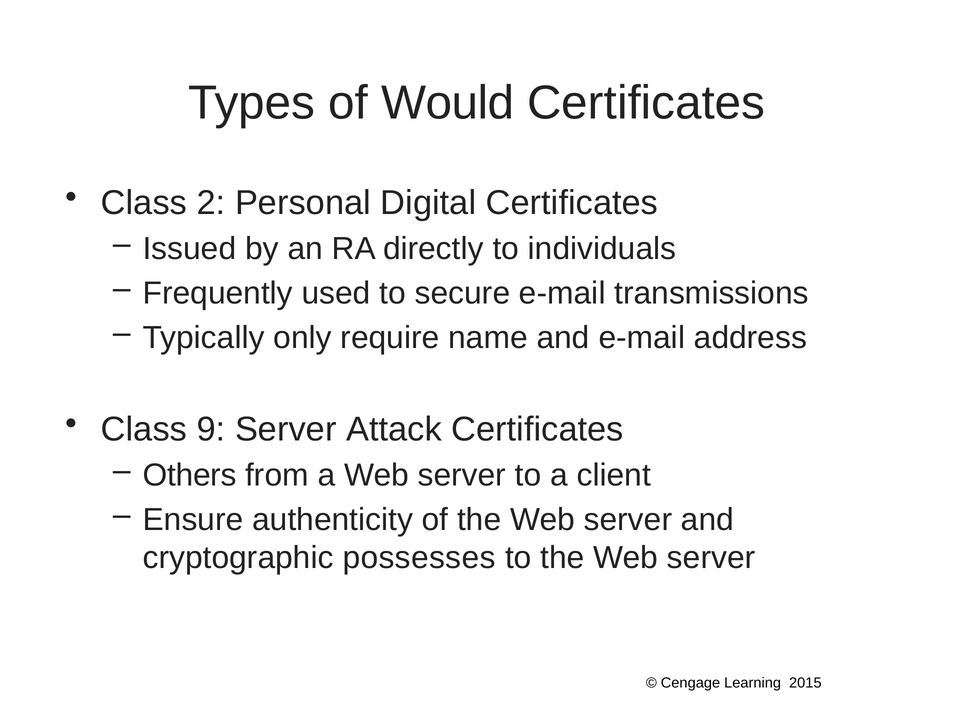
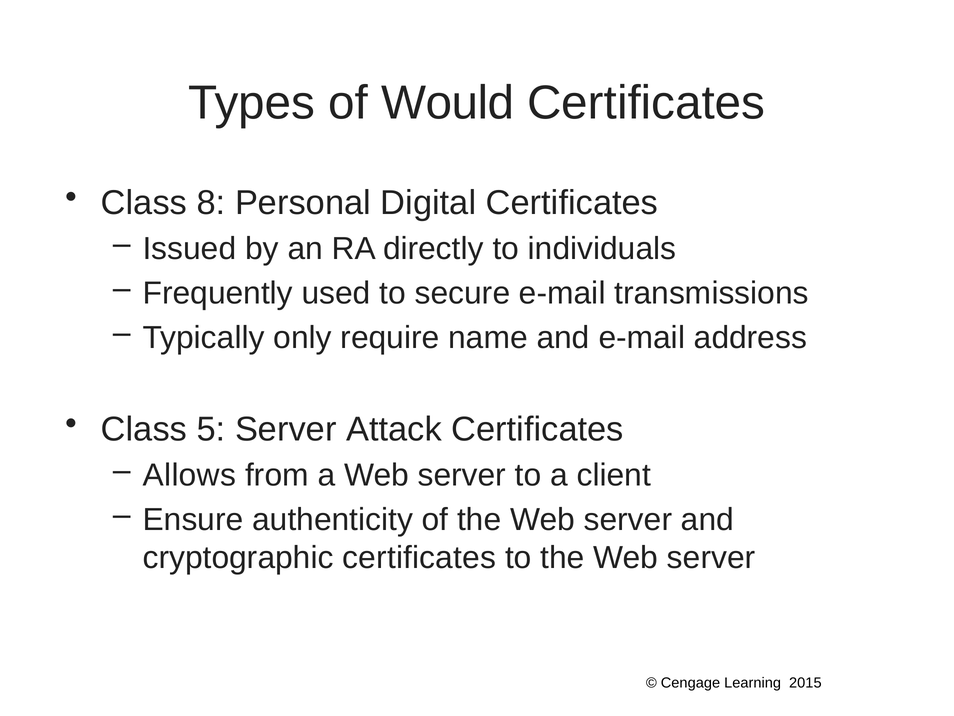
2: 2 -> 8 (211, 203)
9: 9 -> 5 (211, 429)
Others: Others -> Allows (189, 475)
cryptographic possesses: possesses -> certificates (419, 558)
